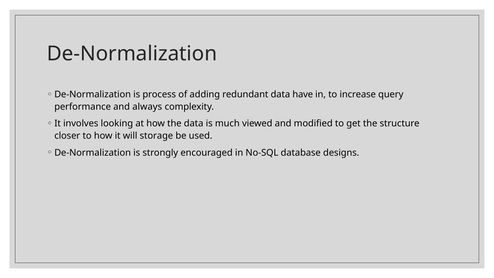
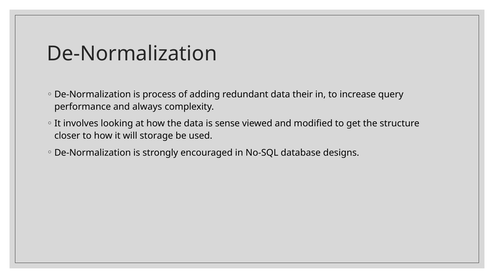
have: have -> their (303, 94)
much: much -> sense (227, 123)
